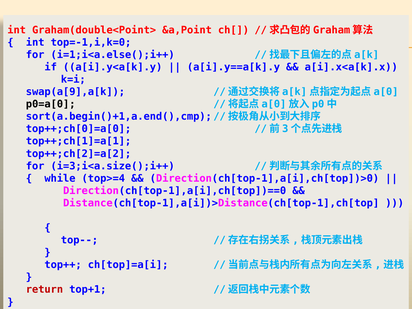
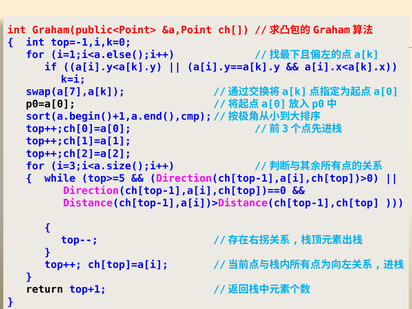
Graham(double<Point>: Graham(double<Point> -> Graham(public<Point> (94, 30)
swap(a[9],a[k: swap(a[9],a[k -> swap(a[7],a[k (75, 92)
top>=4: top>=4 -> top>=5 (103, 178)
return colour: red -> black (44, 290)
